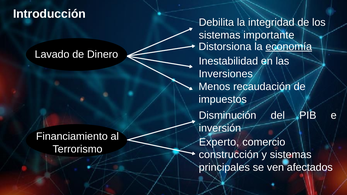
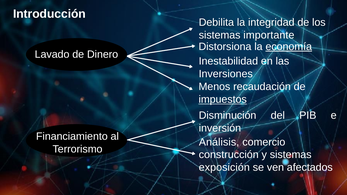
impuestos underline: none -> present (223, 100)
Experto: Experto -> Análisis (219, 142)
principales: principales -> exposición (224, 168)
